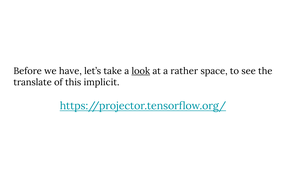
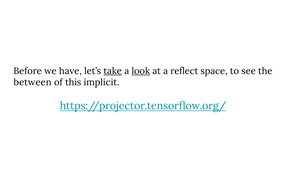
take underline: none -> present (113, 71)
rather: rather -> reflect (184, 71)
translate: translate -> between (33, 82)
